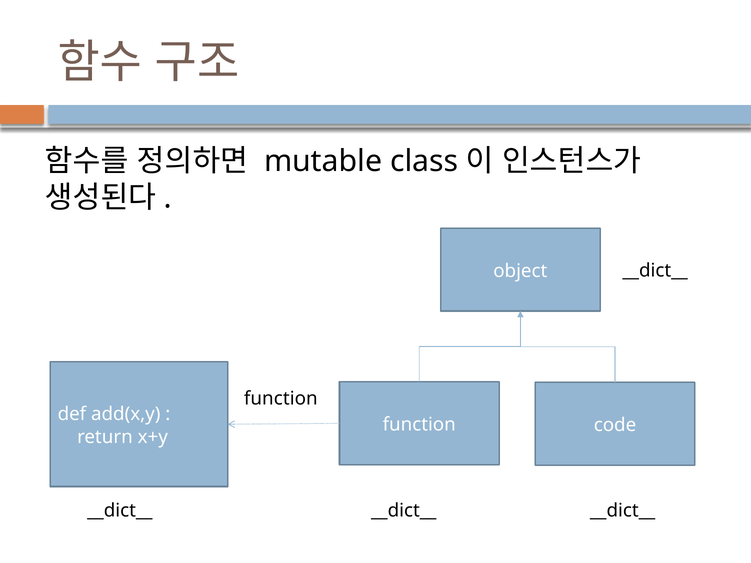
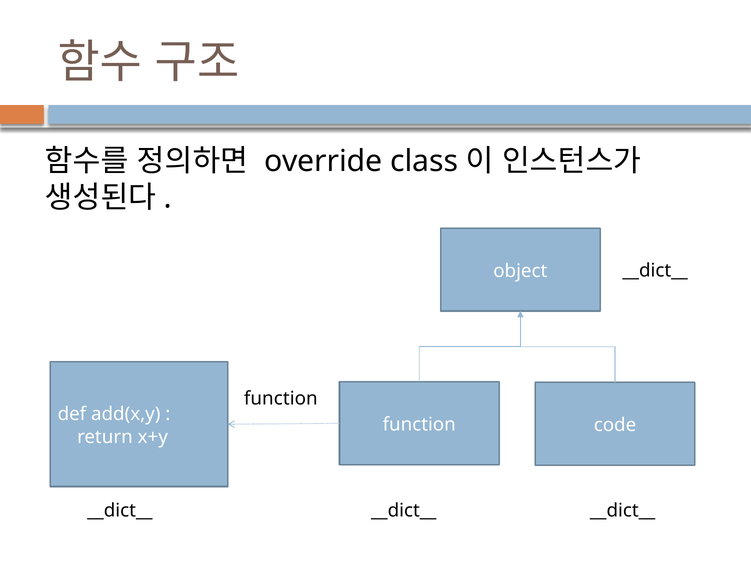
mutable: mutable -> override (323, 161)
